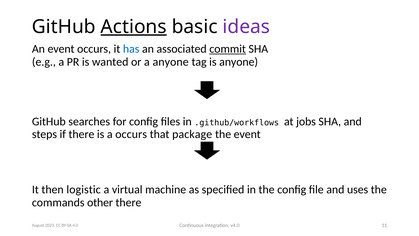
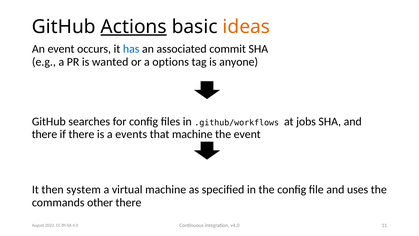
ideas colour: purple -> orange (246, 27)
commit underline: present -> none (228, 49)
a anyone: anyone -> options (171, 62)
steps: steps -> there (44, 134)
a occurs: occurs -> events (131, 134)
that package: package -> machine (192, 134)
logistic: logistic -> system (84, 190)
